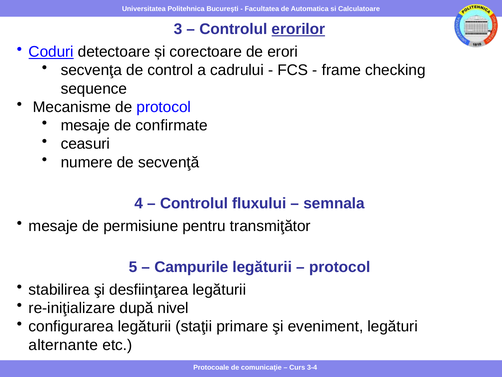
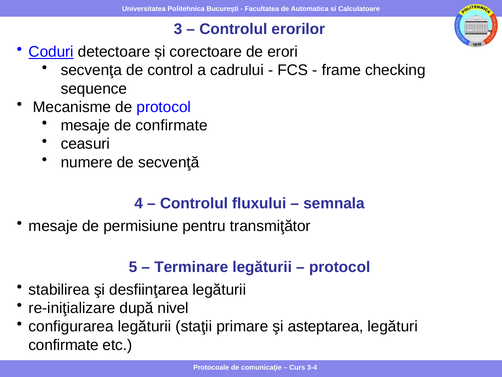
erorilor underline: present -> none (298, 29)
Campurile: Campurile -> Terminare (191, 267)
eveniment: eveniment -> asteptarea (326, 326)
alternante: alternante -> confirmate (64, 344)
